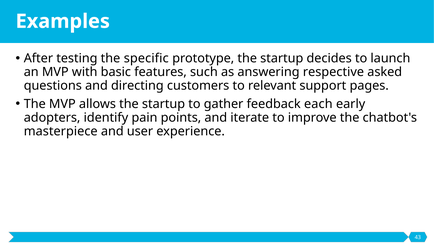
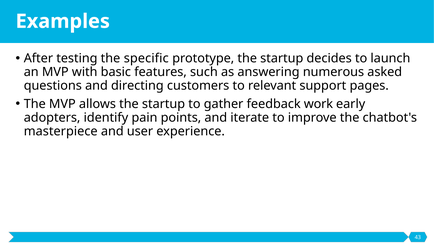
respective: respective -> numerous (333, 72)
each: each -> work (318, 104)
